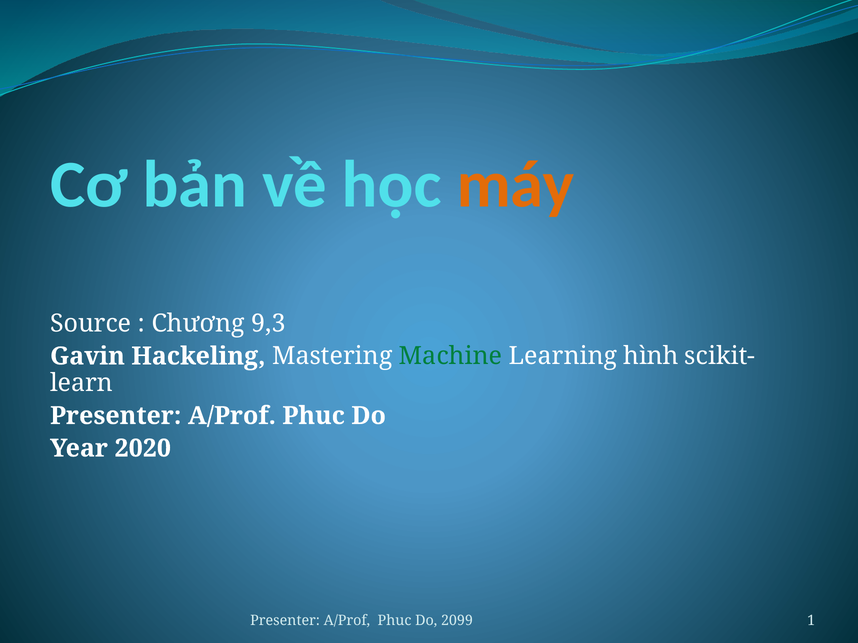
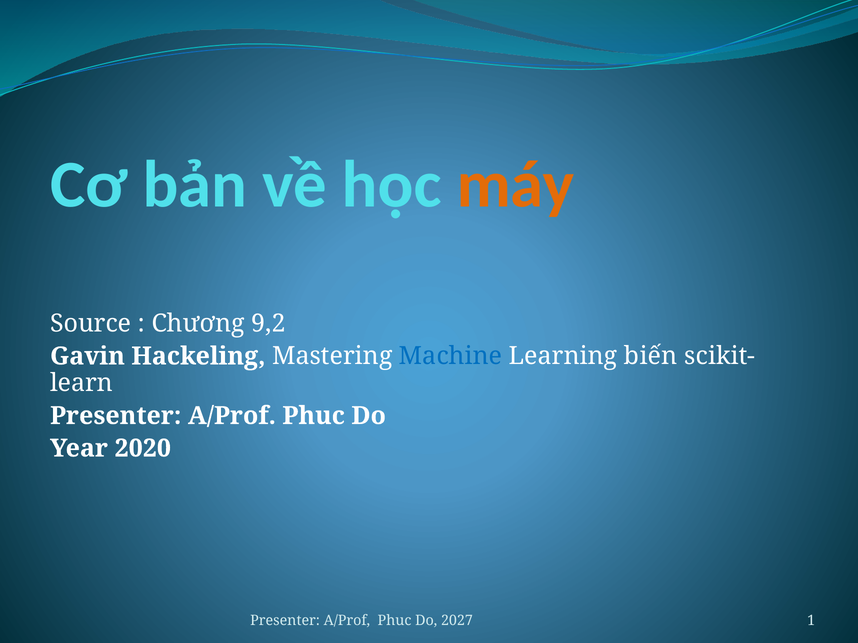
9,3: 9,3 -> 9,2 (269, 324)
Machine colour: green -> blue (451, 356)
hình: hình -> biến (651, 356)
2099: 2099 -> 2027 (457, 621)
